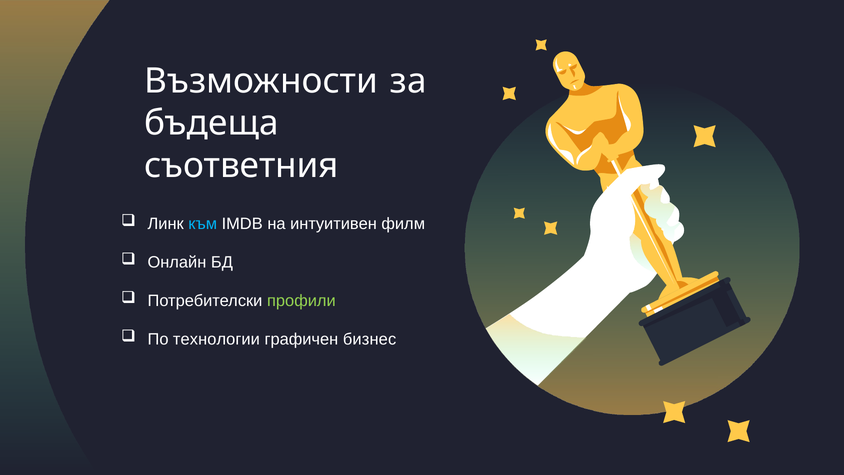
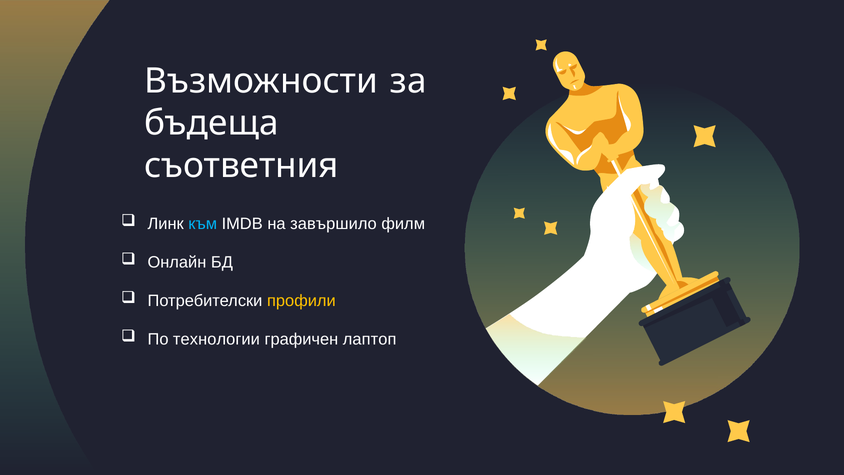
интуитивен: интуитивен -> завършило (333, 224)
профили colour: light green -> yellow (301, 301)
бизнес: бизнес -> лаптоп (370, 339)
